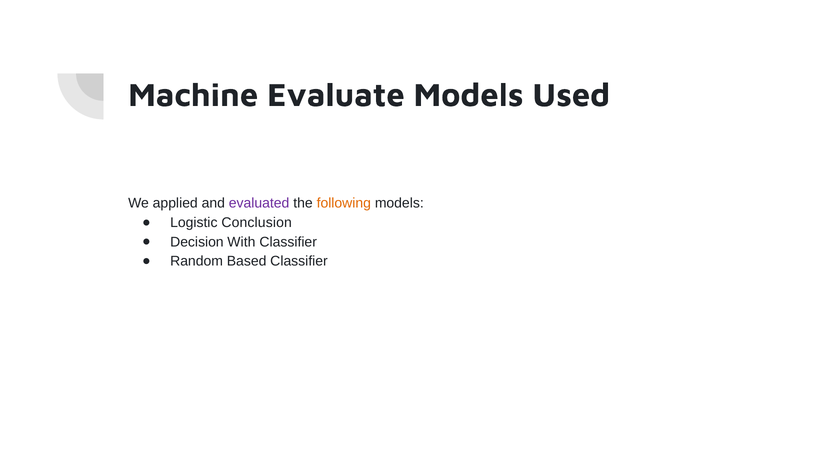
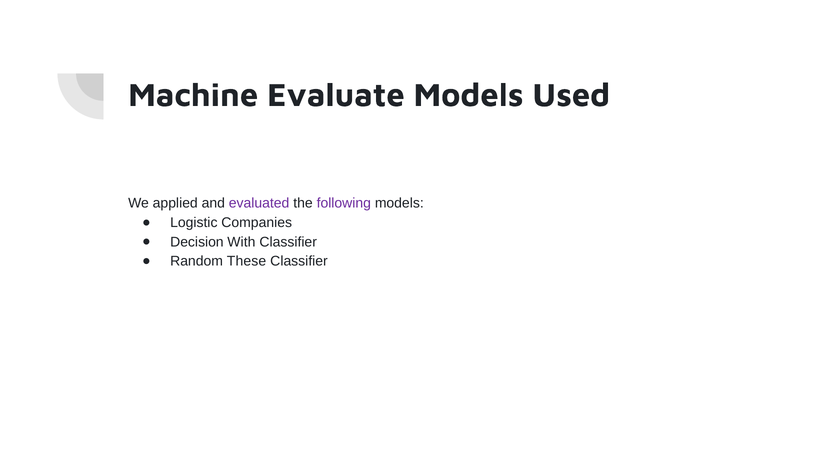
following colour: orange -> purple (344, 203)
Conclusion: Conclusion -> Companies (257, 222)
Based: Based -> These (247, 261)
